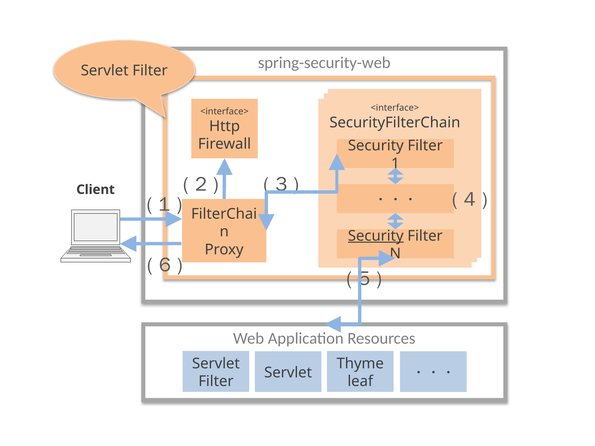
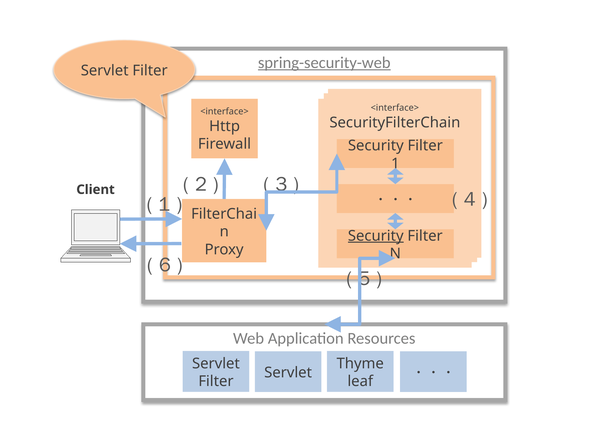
spring-security-web underline: none -> present (324, 63)
